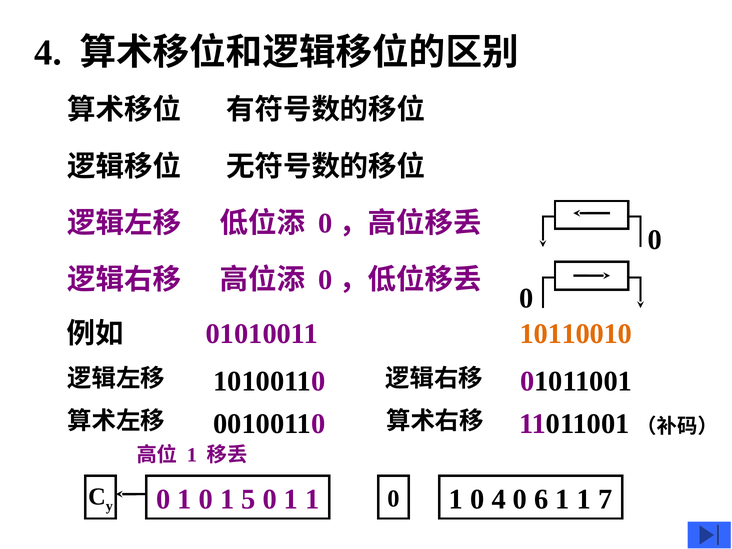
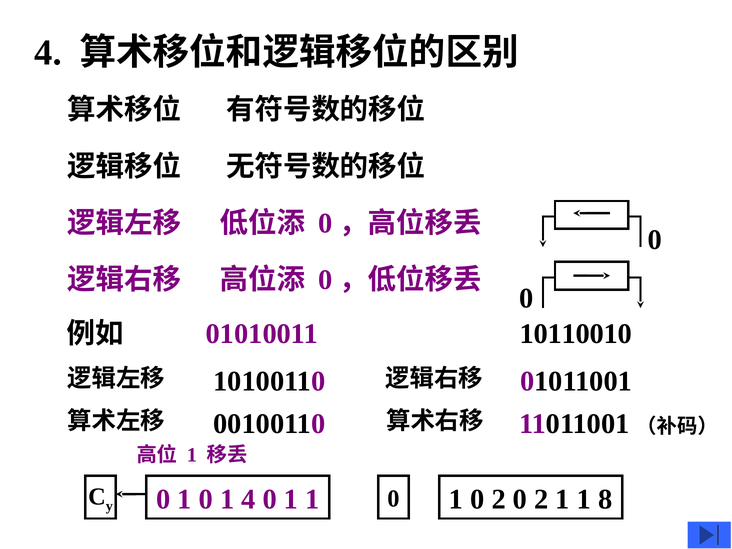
10110010 colour: orange -> black (576, 334)
1 5: 5 -> 4 (248, 499)
1 0 4: 4 -> 2 (499, 499)
6: 6 -> 2 (541, 499)
7: 7 -> 8 (605, 499)
